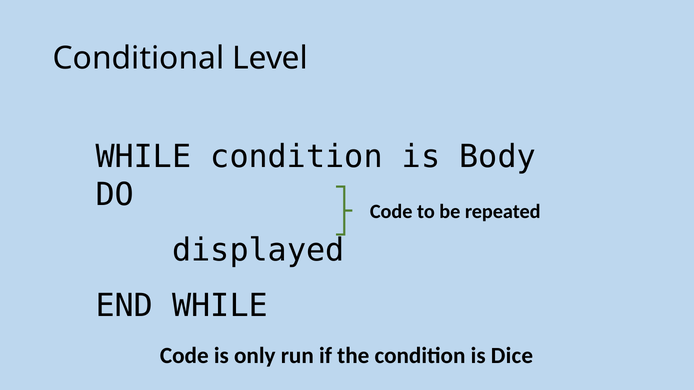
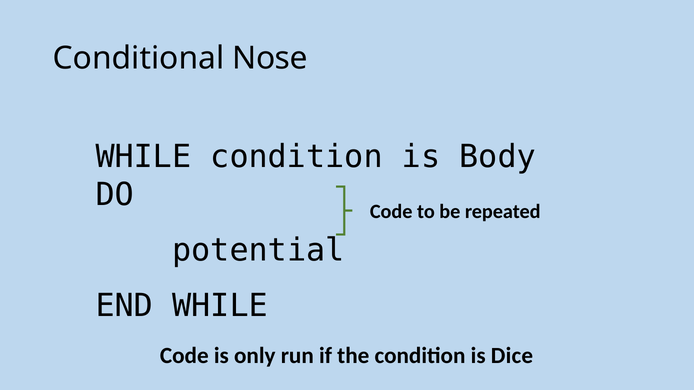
Level: Level -> Nose (270, 58)
displayed: displayed -> potential (258, 250)
